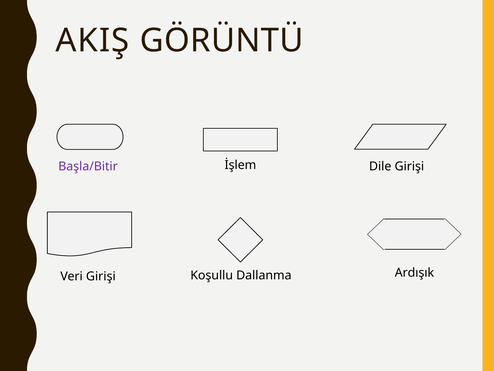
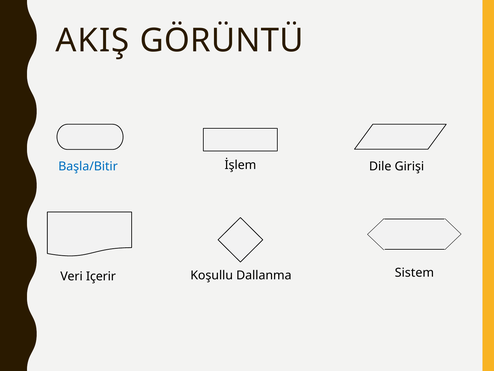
Başla/Bitir colour: purple -> blue (88, 166)
Veri Girişi: Girişi -> Içerir (101, 276)
Ardışık: Ardışık -> Sistem (414, 272)
